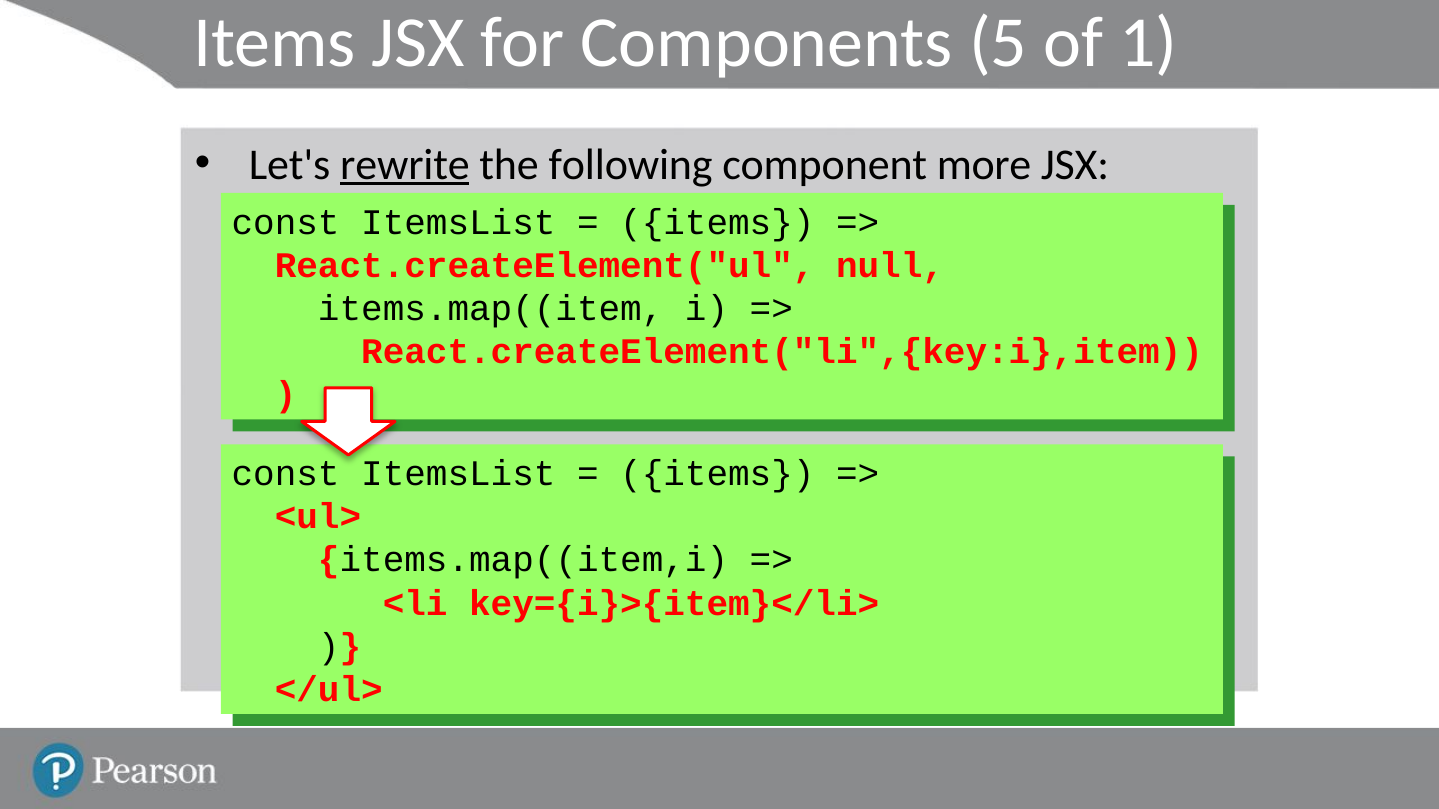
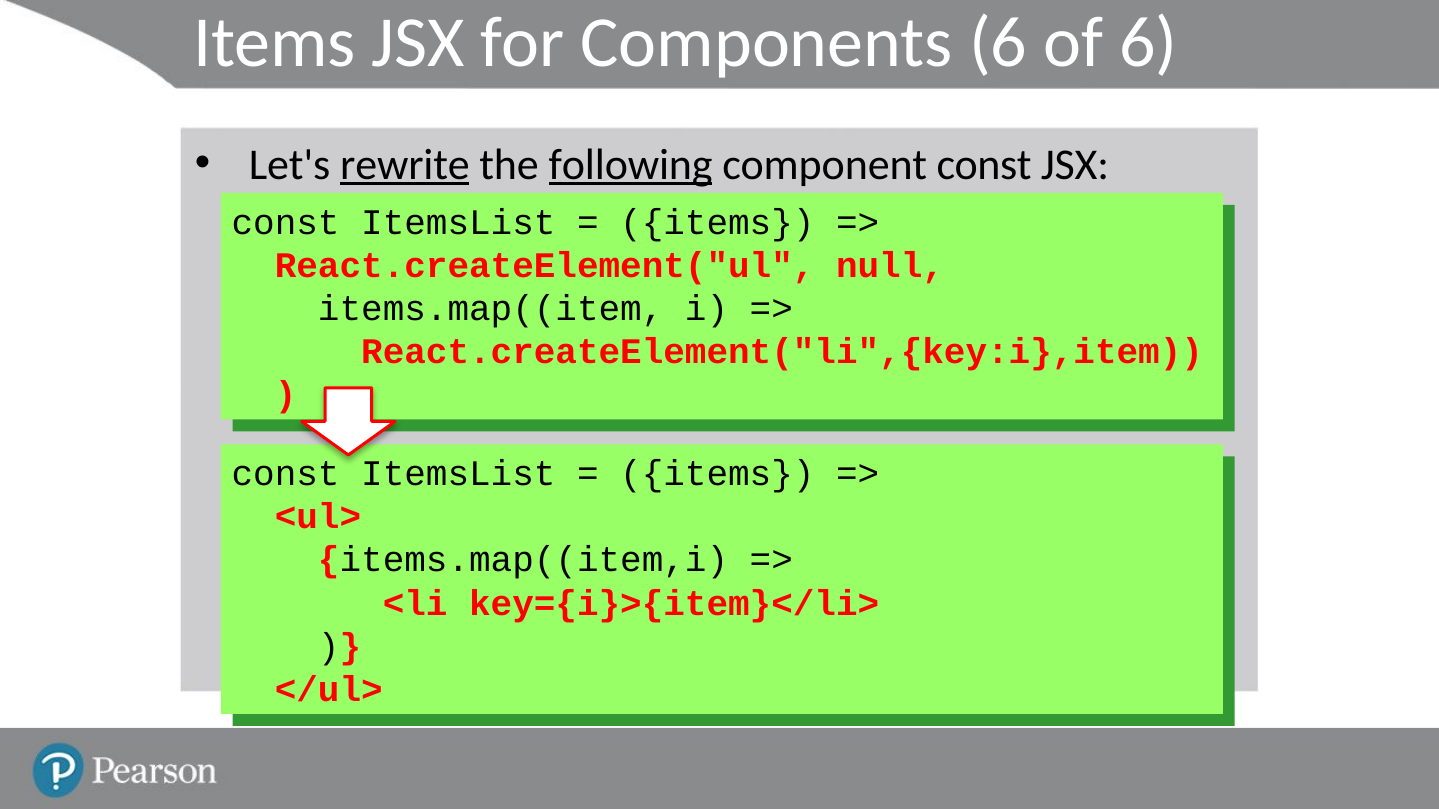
5: 5 -> 6 (998, 43)
1: 1 -> 6 (1149, 43)
following underline: none -> present (631, 165)
component more: more -> const (984, 165)
